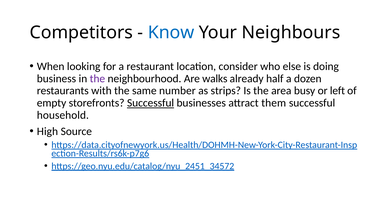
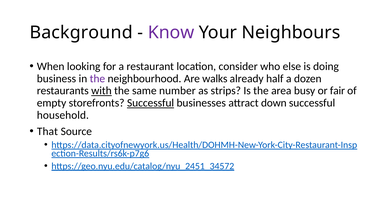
Competitors: Competitors -> Background (81, 33)
Know colour: blue -> purple (171, 33)
with underline: none -> present (101, 91)
left: left -> fair (337, 91)
them: them -> down (274, 103)
High: High -> That (47, 132)
